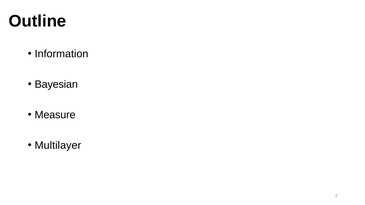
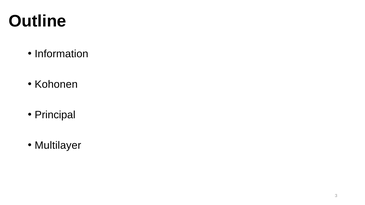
Bayesian: Bayesian -> Kohonen (56, 84)
Measure: Measure -> Principal (55, 115)
